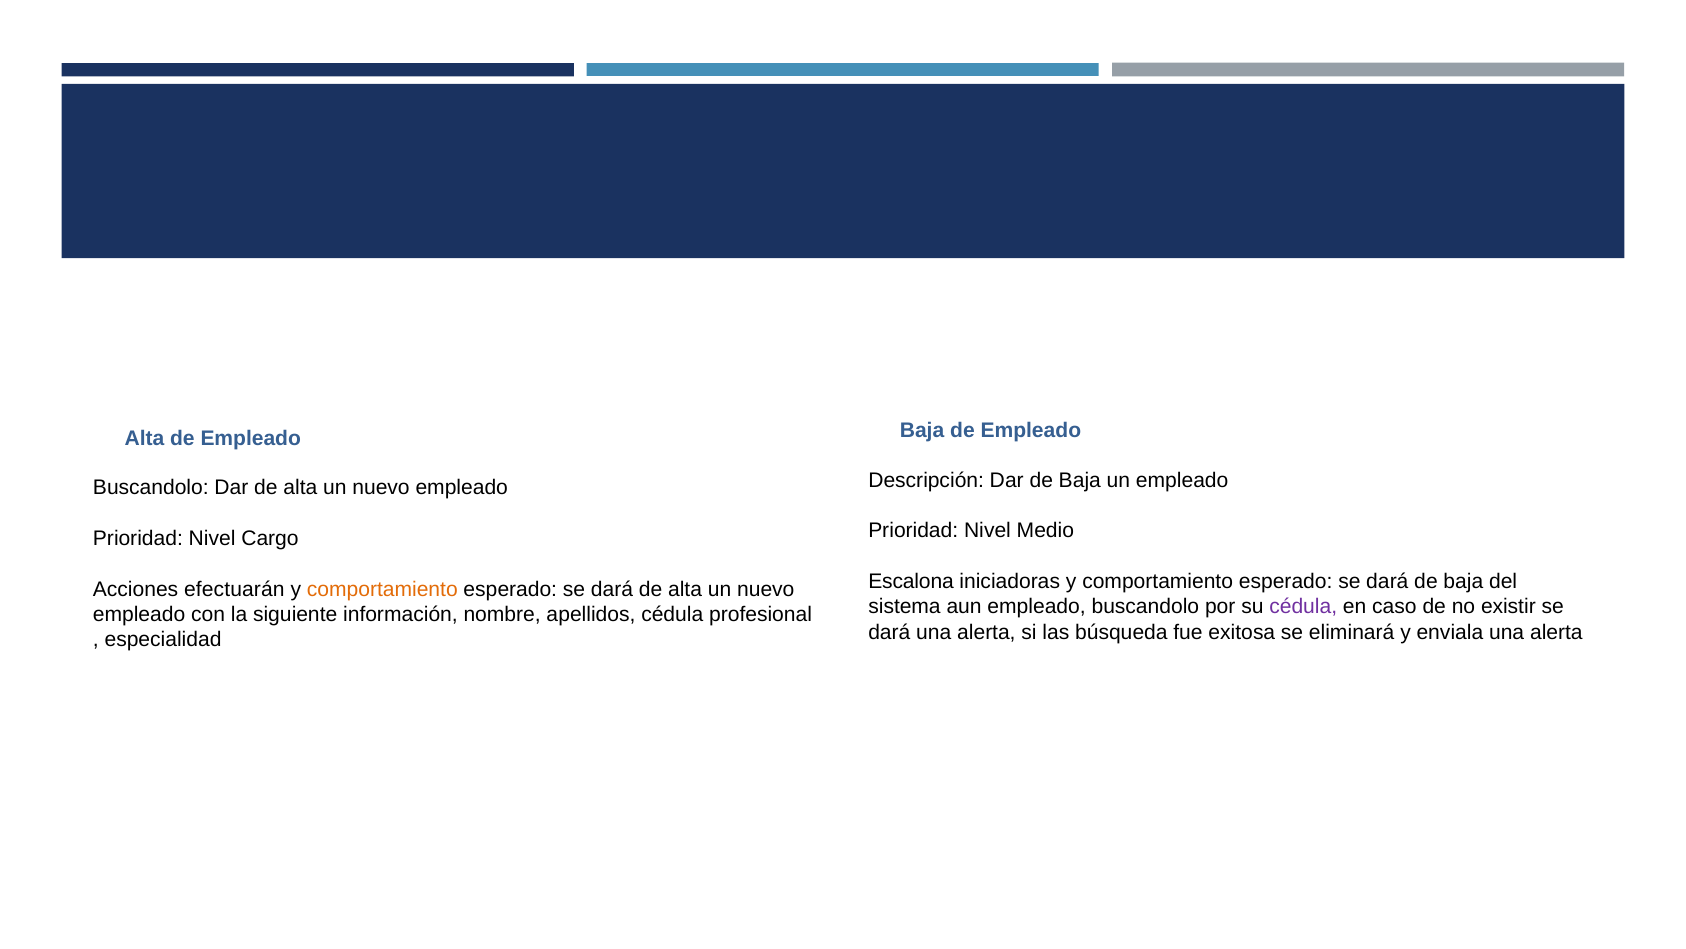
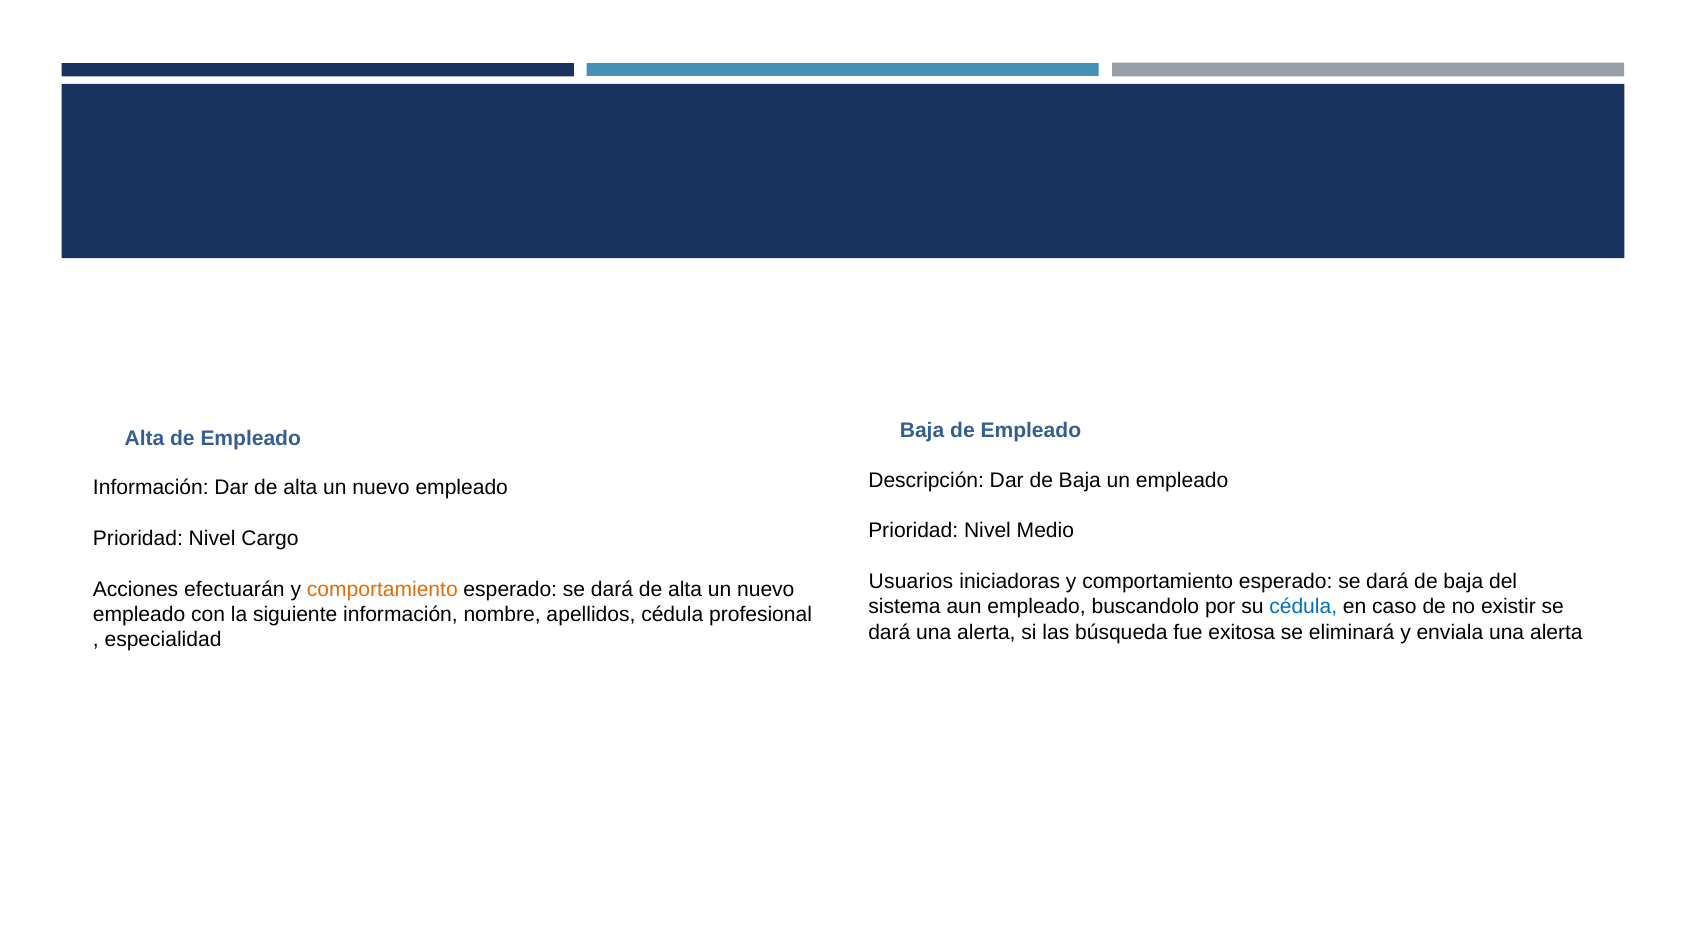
Buscandolo: Buscandolo -> Información (151, 488)
Escalona: Escalona -> Usuarios (911, 581)
cédula colour: purple -> blue (1303, 607)
